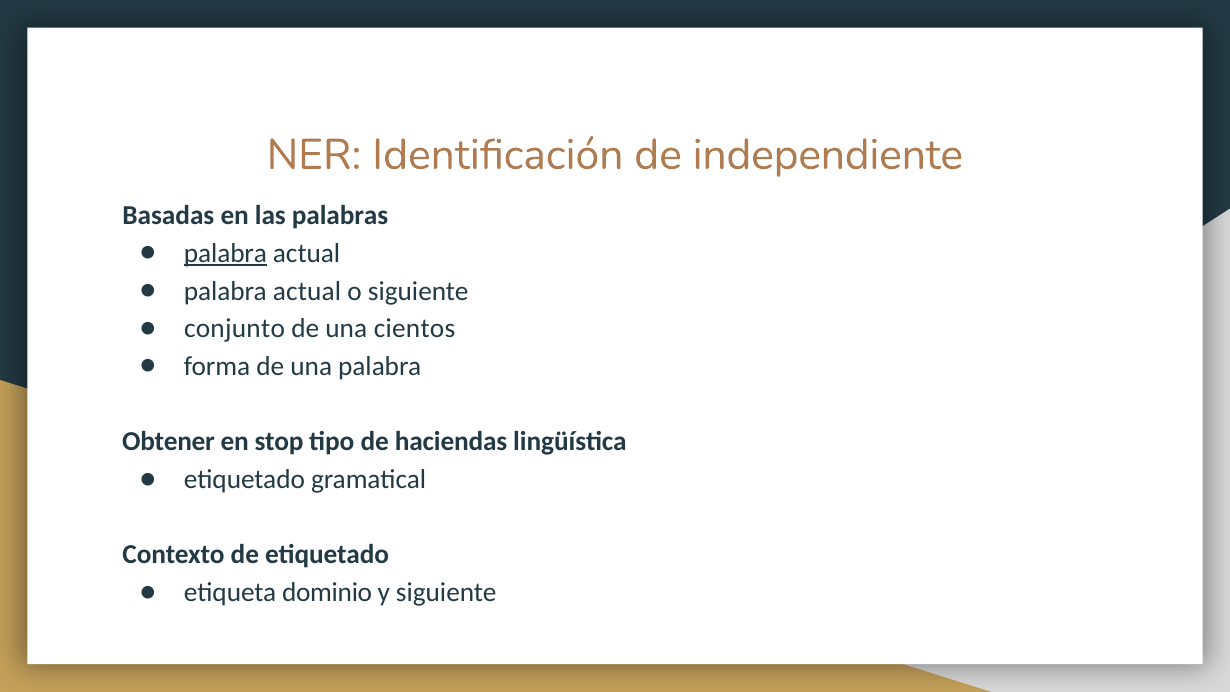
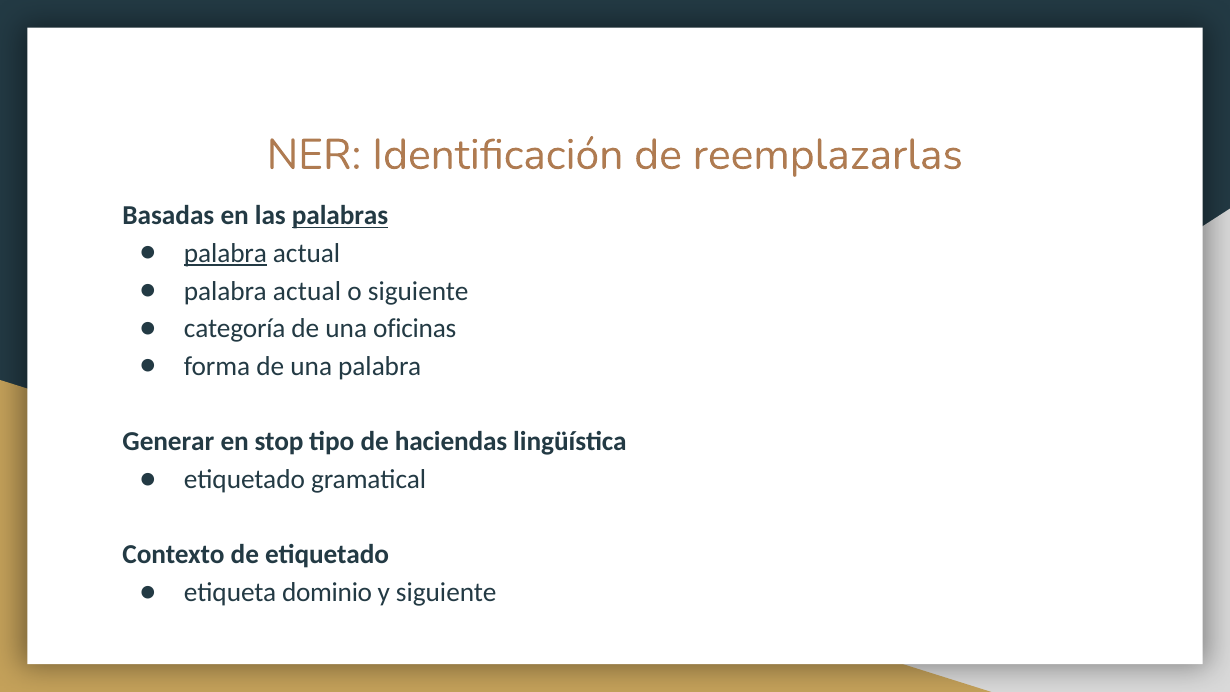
independiente: independiente -> reemplazarlas (828, 155)
palabras underline: none -> present (340, 216)
conjunto: conjunto -> categoría (235, 329)
cientos: cientos -> oficinas (415, 329)
Obtener: Obtener -> Generar (168, 442)
